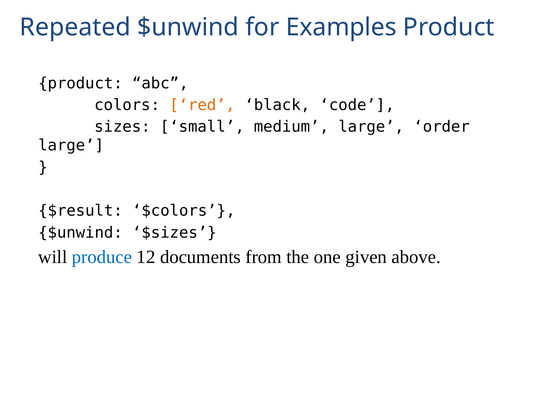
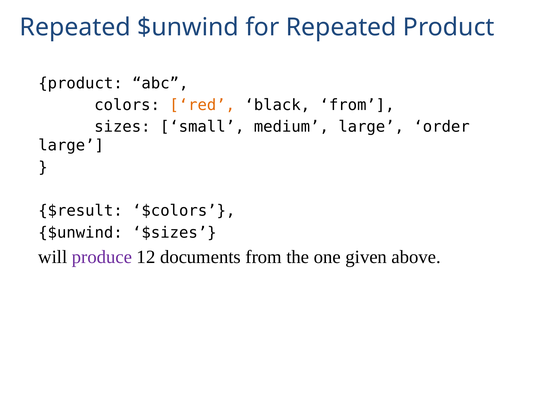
for Examples: Examples -> Repeated (341, 27)
black code: code -> from (357, 105)
produce colour: blue -> purple (102, 257)
